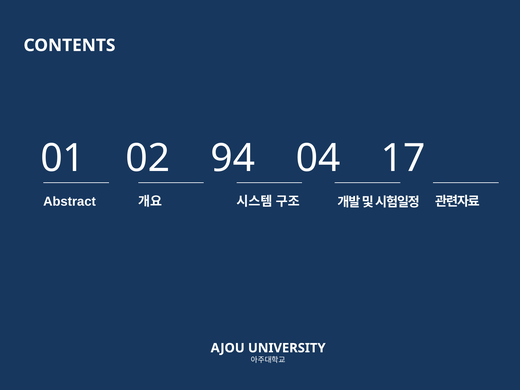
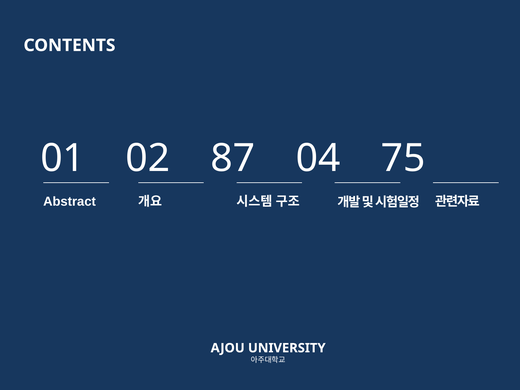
94: 94 -> 87 (233, 158)
17: 17 -> 75 (403, 158)
